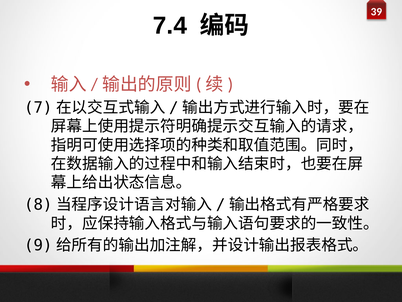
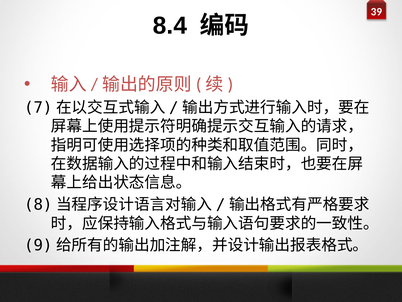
7.4: 7.4 -> 8.4 (170, 26)
